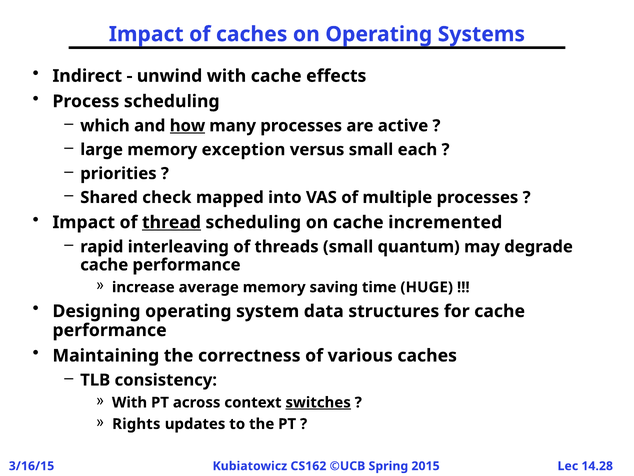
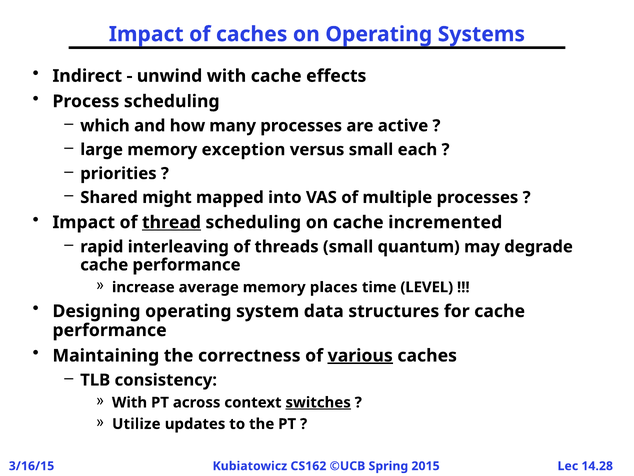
how underline: present -> none (187, 126)
check: check -> might (167, 197)
saving: saving -> places (334, 287)
HUGE: HUGE -> LEVEL (427, 287)
various underline: none -> present (360, 355)
Rights: Rights -> Utilize (136, 424)
